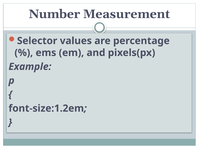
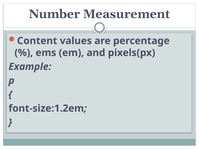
Selector: Selector -> Content (37, 41)
